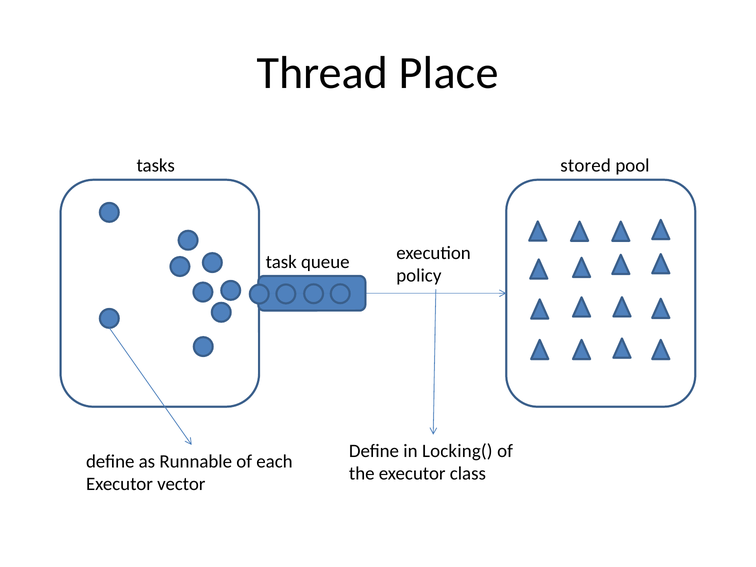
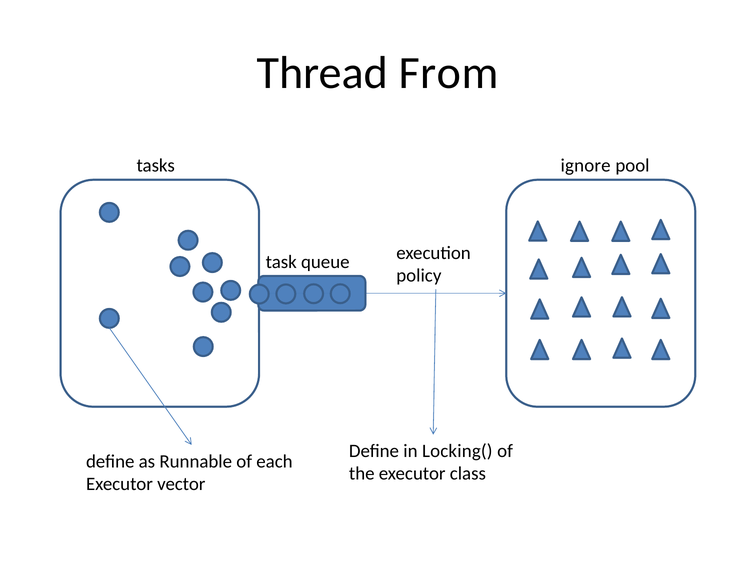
Place: Place -> From (449, 73)
stored: stored -> ignore (586, 166)
